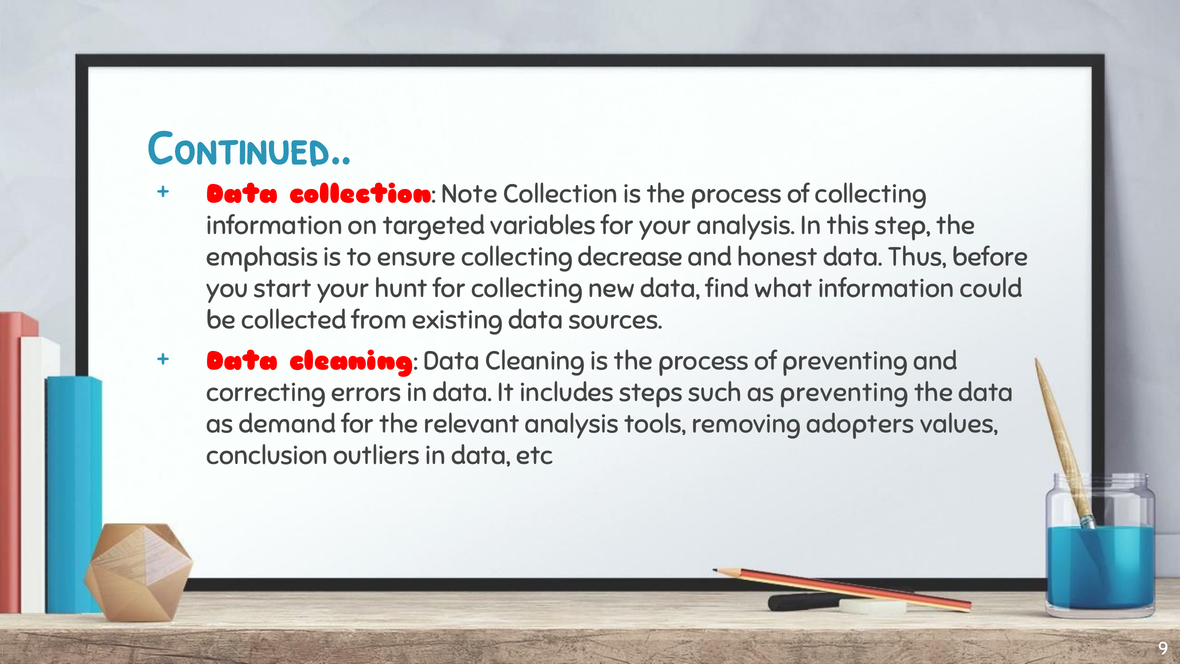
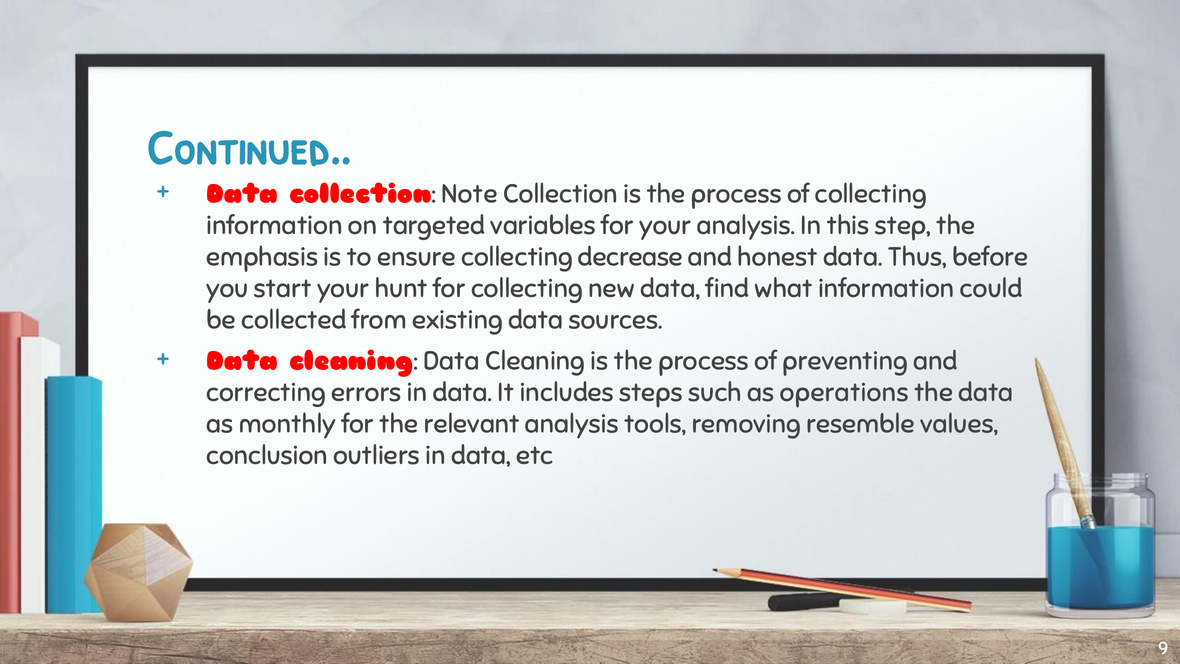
as preventing: preventing -> operations (844, 393)
demand: demand -> monthly (287, 424)
adopters: adopters -> resemble (861, 424)
